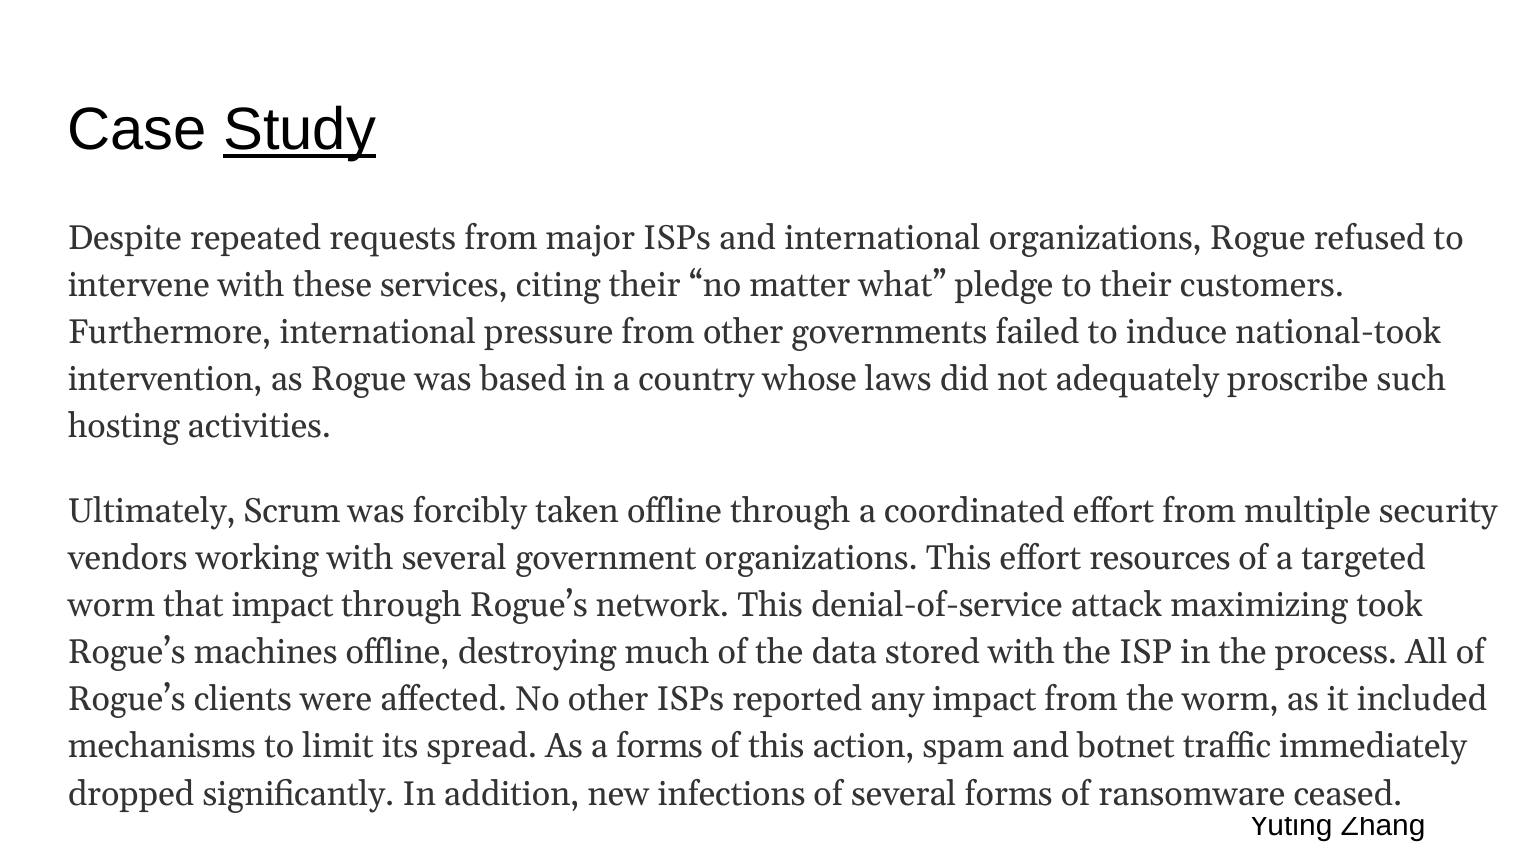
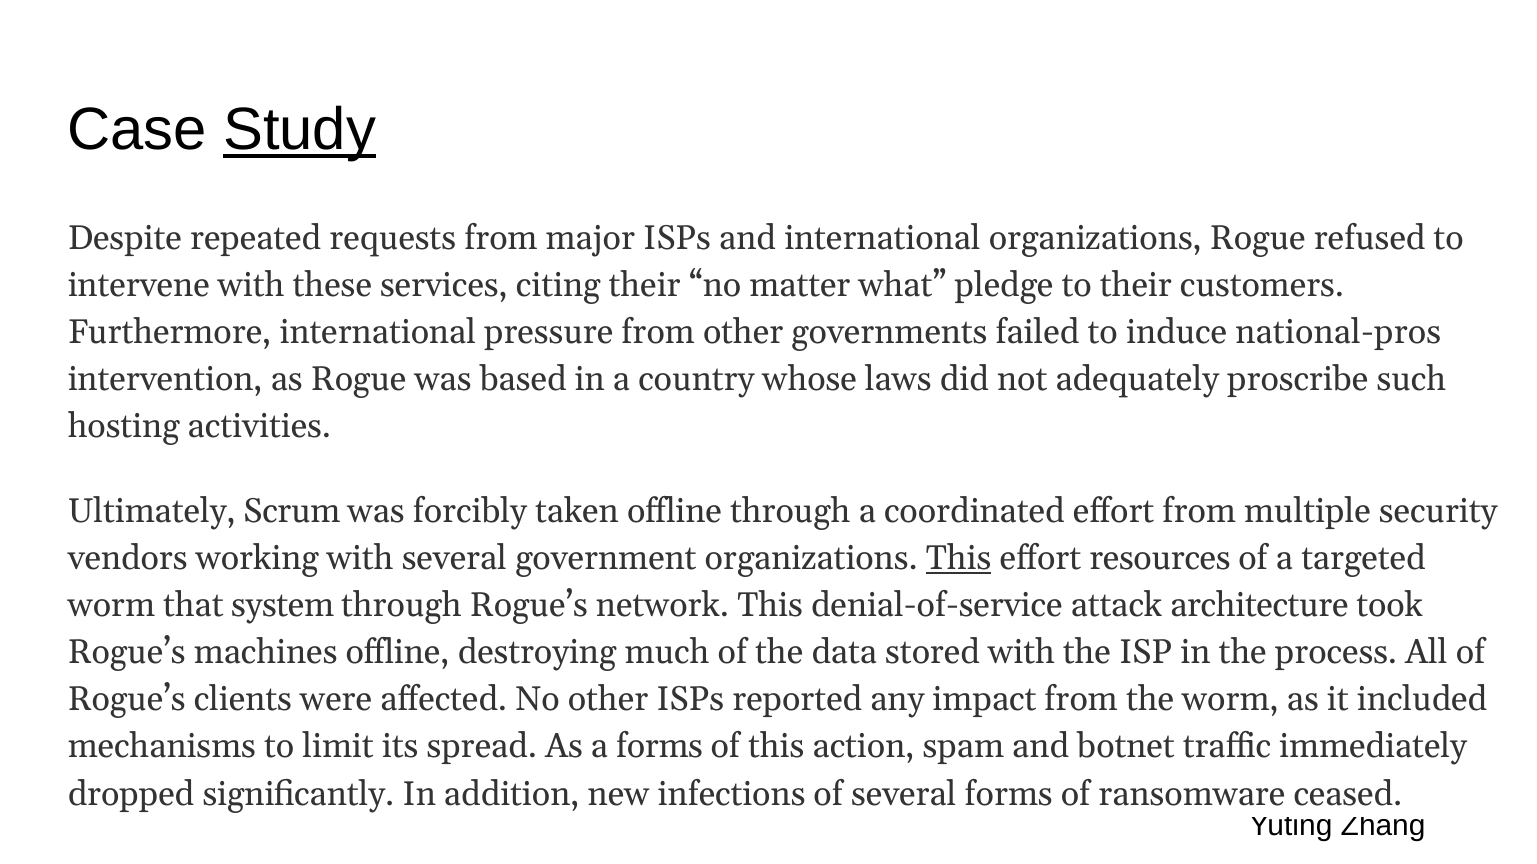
national-took: national-took -> national-pros (1338, 332)
This underline: none -> present (959, 559)
that impact: impact -> system (283, 606)
maximizing: maximizing -> architecture (1259, 606)
